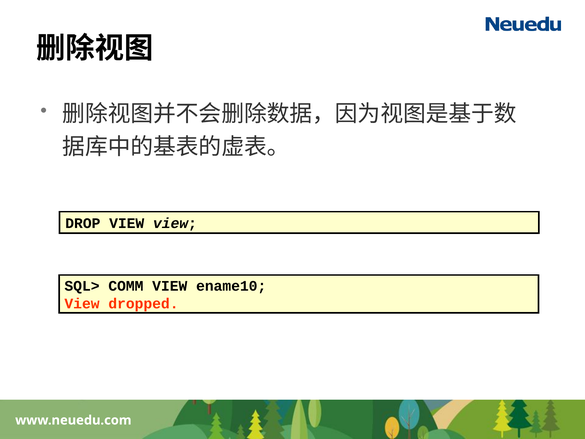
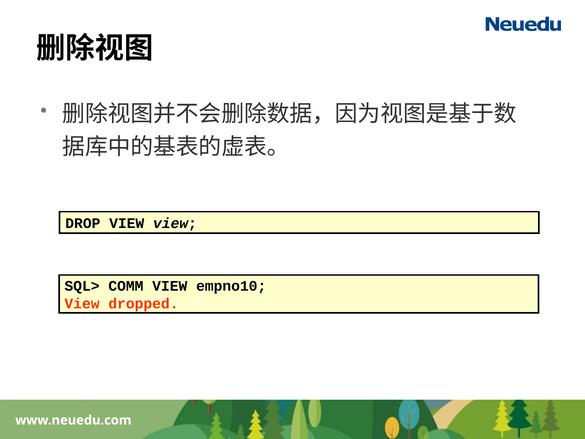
ename10: ename10 -> empno10 (231, 286)
